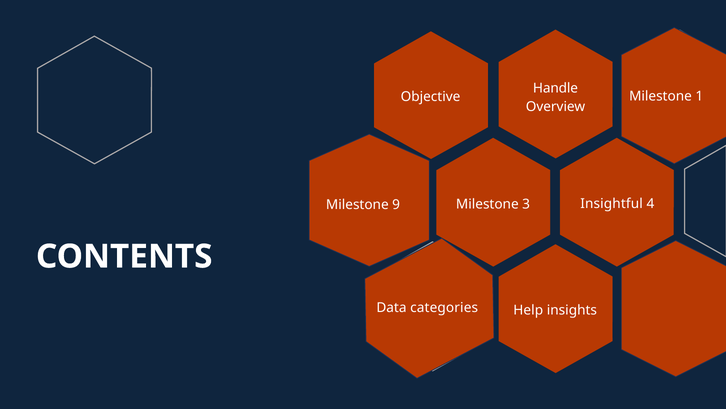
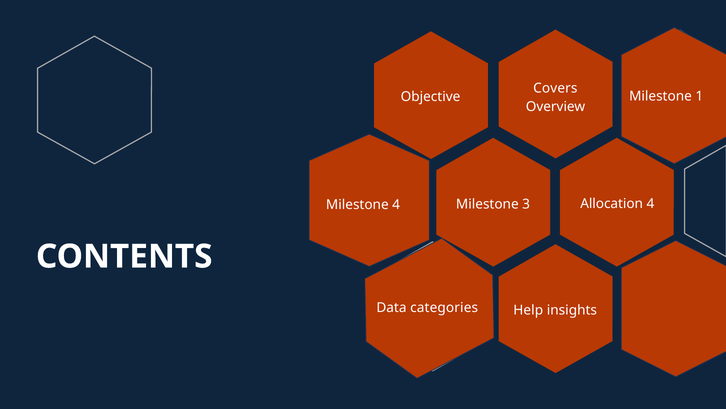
Handle: Handle -> Covers (555, 88)
Insightful: Insightful -> Allocation (612, 203)
Milestone 9: 9 -> 4 (396, 205)
